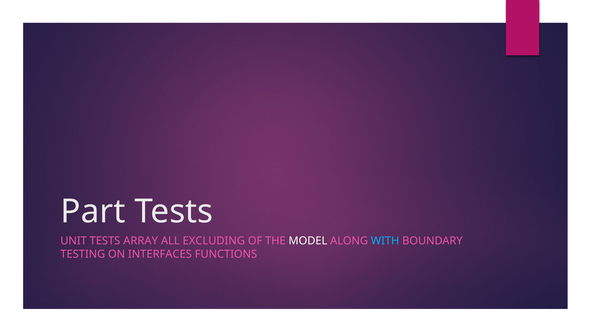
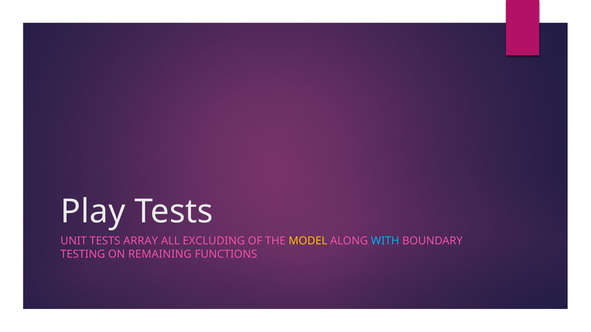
Part: Part -> Play (93, 212)
MODEL colour: white -> yellow (308, 241)
INTERFACES: INTERFACES -> REMAINING (160, 255)
